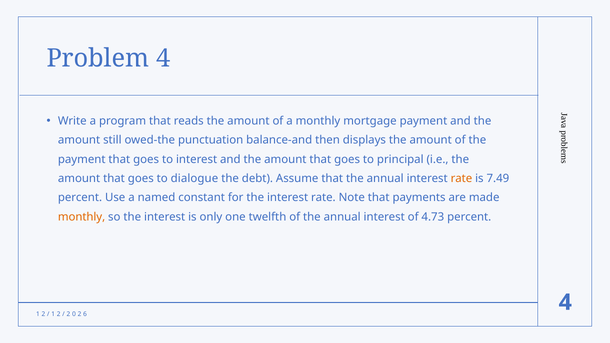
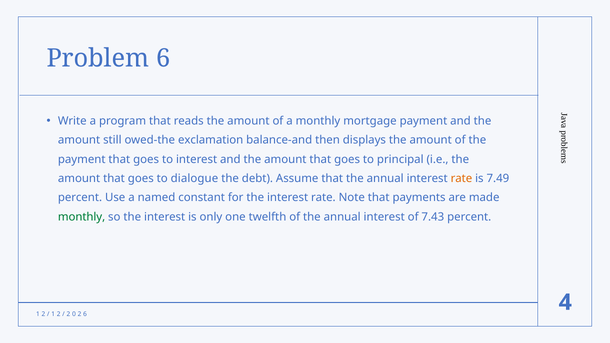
Problem 4: 4 -> 6 (163, 58)
punctuation: punctuation -> exclamation (211, 140)
monthly colour: orange -> green (82, 217)
4.73: 4.73 -> 7.43 (433, 217)
